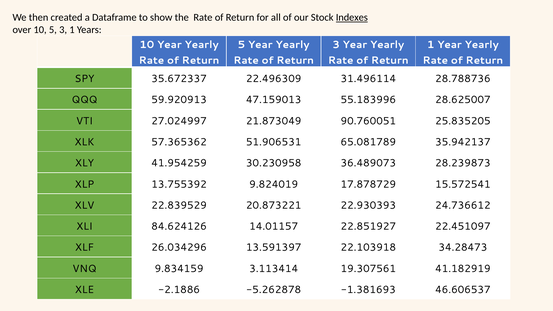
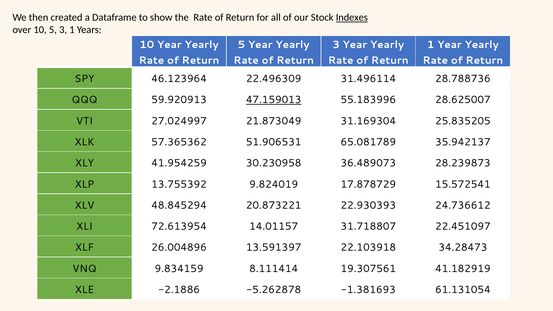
35.672337: 35.672337 -> 46.123964 (179, 79)
47.159013 underline: none -> present (274, 100)
90.760051: 90.760051 -> 31.169304 (368, 121)
22.839529: 22.839529 -> 48.845294 (179, 205)
84.624126: 84.624126 -> 72.613954 (179, 227)
22.851927: 22.851927 -> 31.718807 (368, 227)
26.034296: 26.034296 -> 26.004896 (179, 248)
3.113414: 3.113414 -> 8.111414 (274, 269)
46.606537: 46.606537 -> 61.131054 (463, 290)
